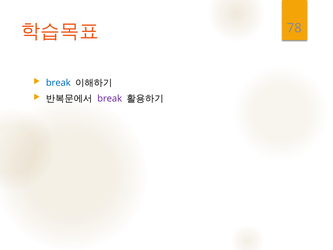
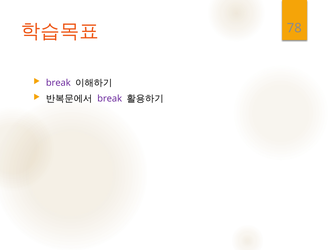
break colour: blue -> purple (58, 83)
